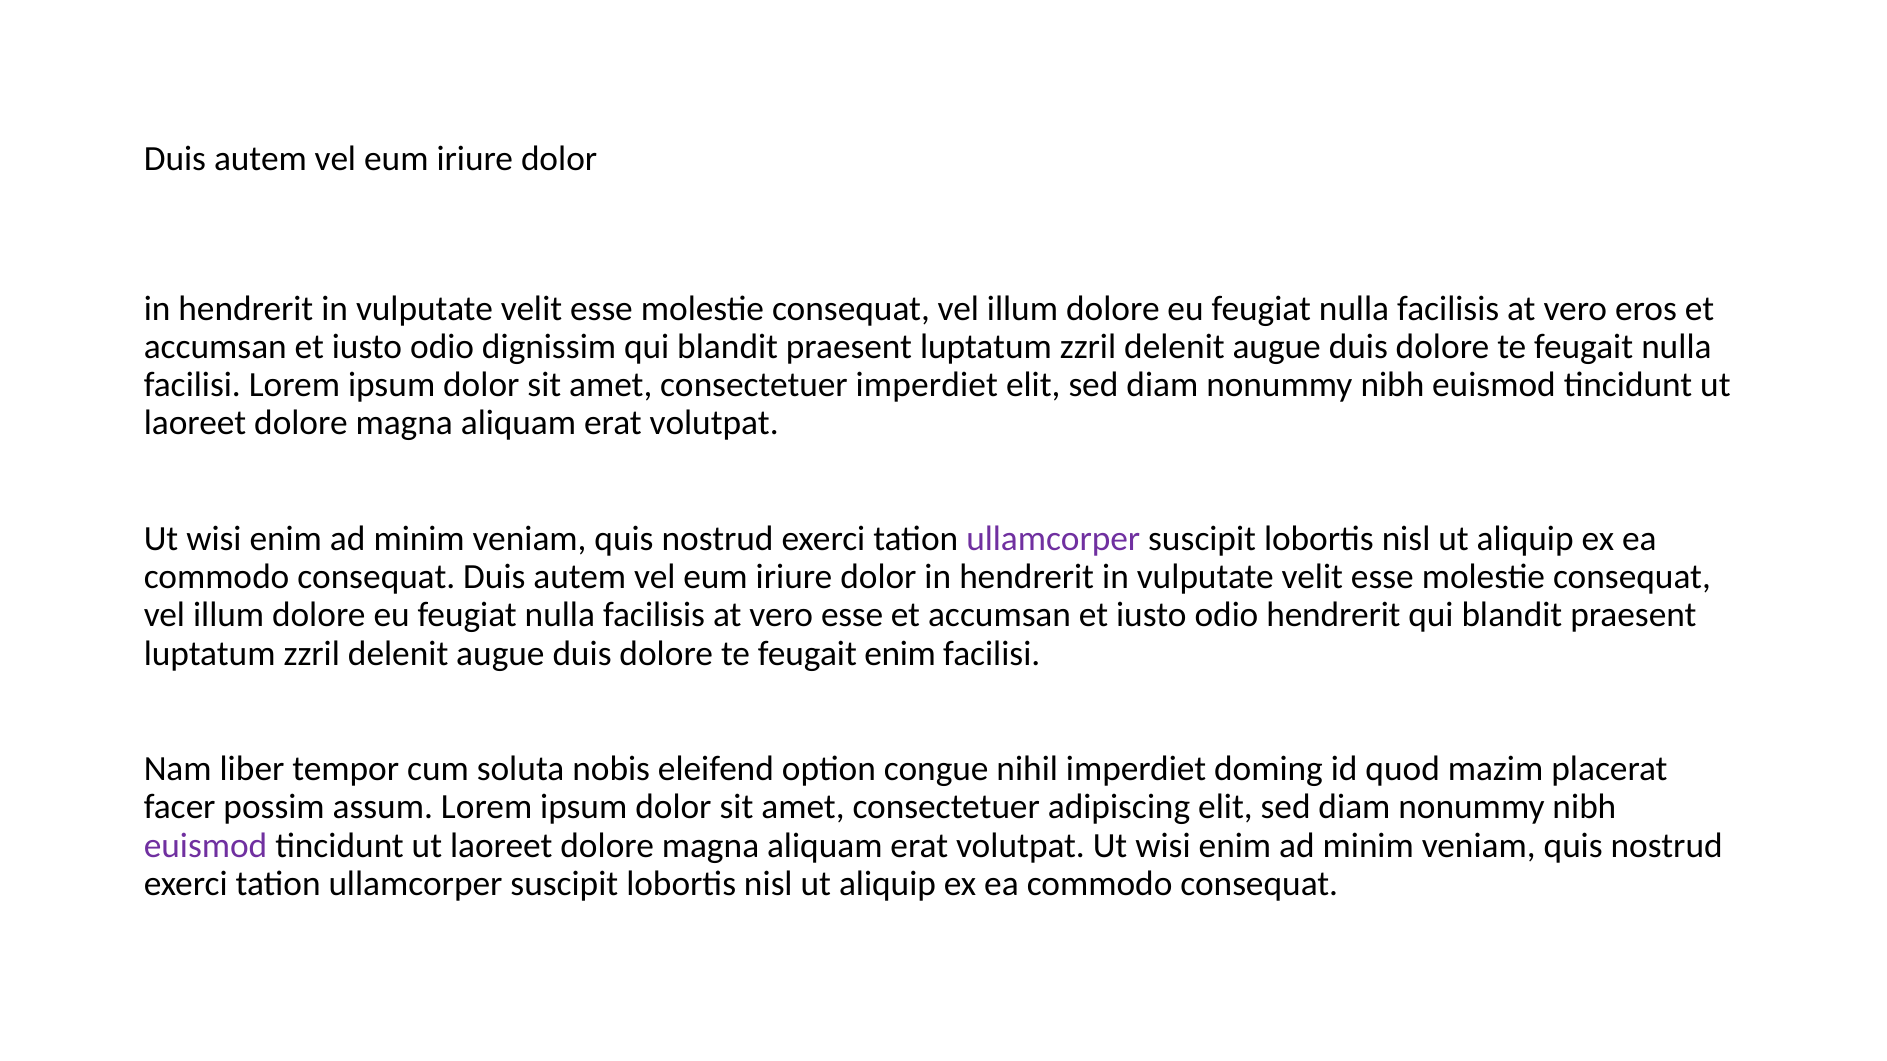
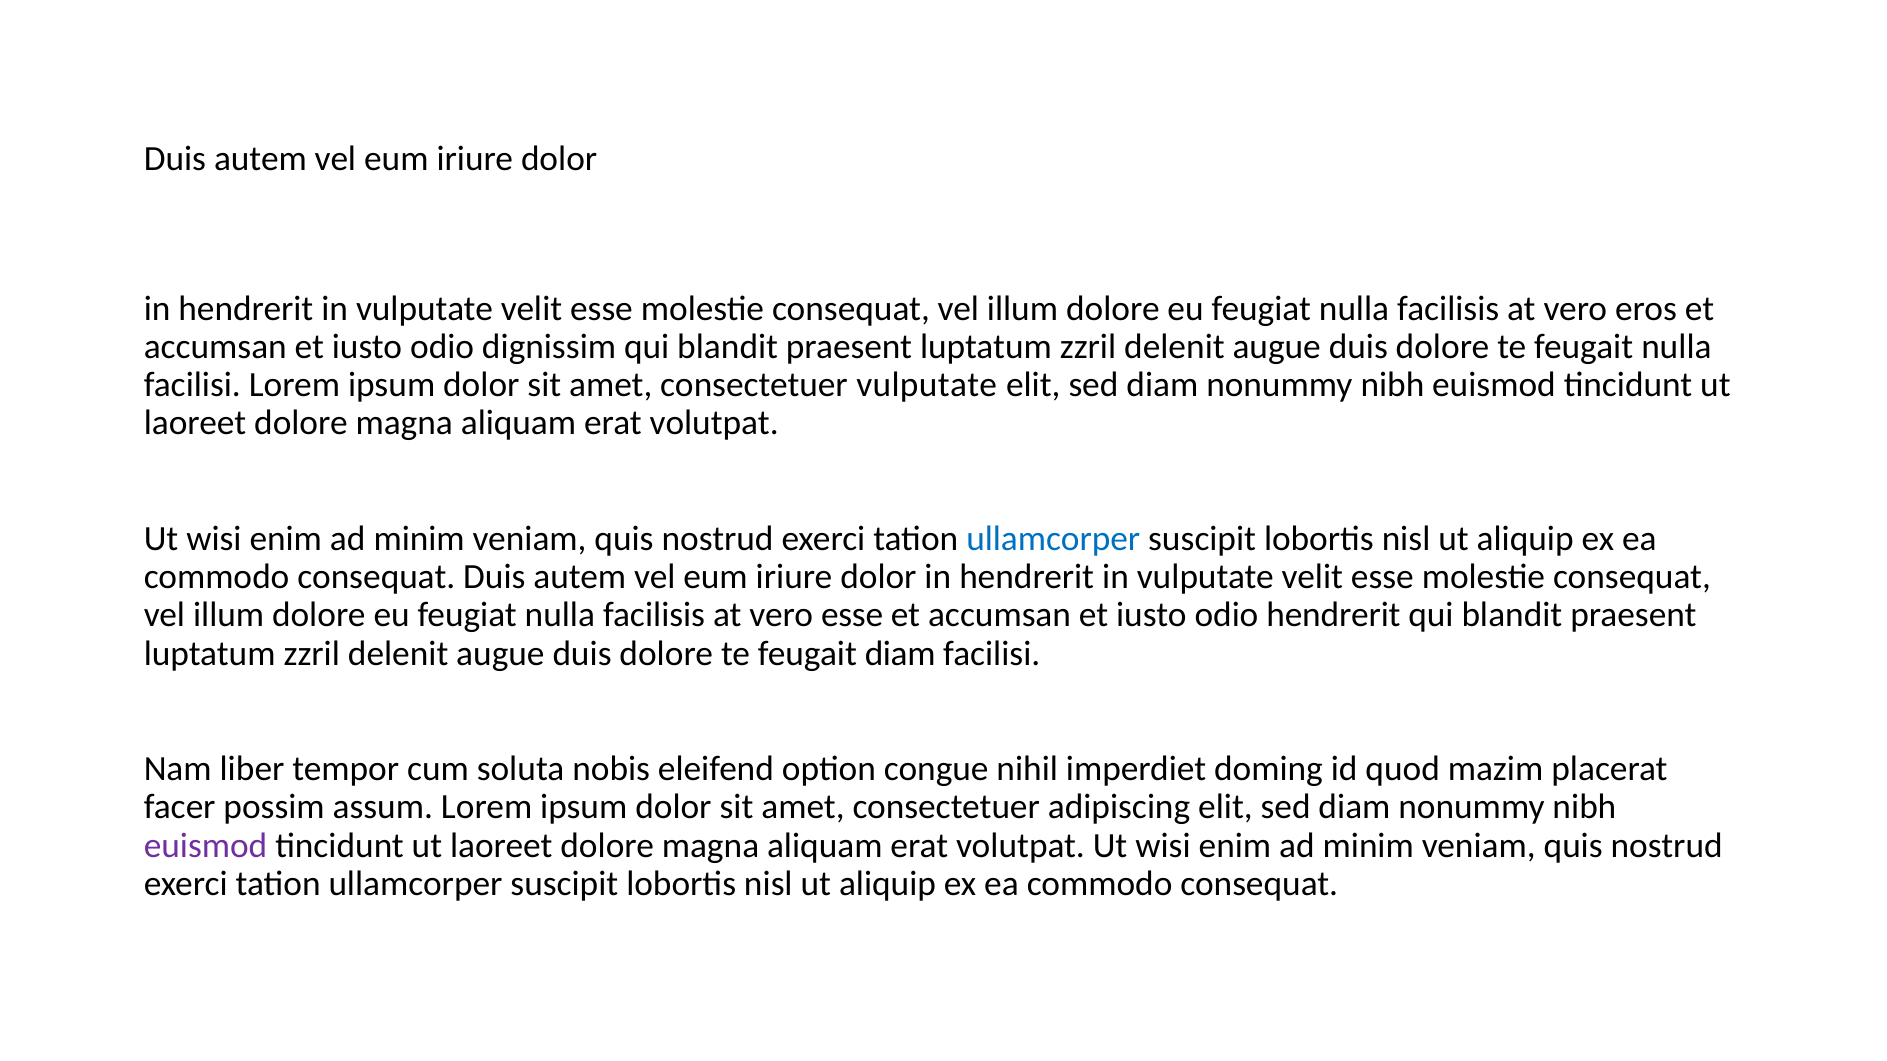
consectetuer imperdiet: imperdiet -> vulputate (927, 385)
ullamcorper colour: purple -> blue (1053, 539)
feugait enim: enim -> diam (900, 654)
